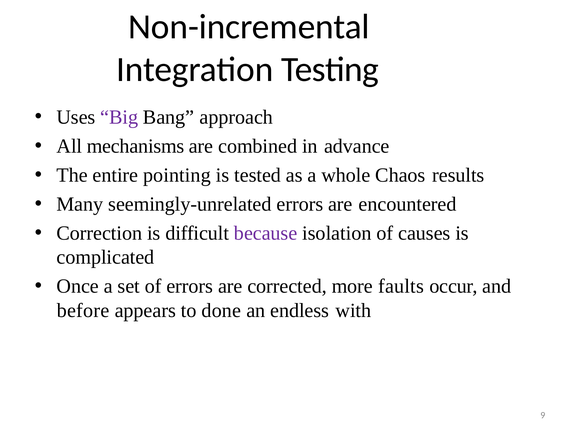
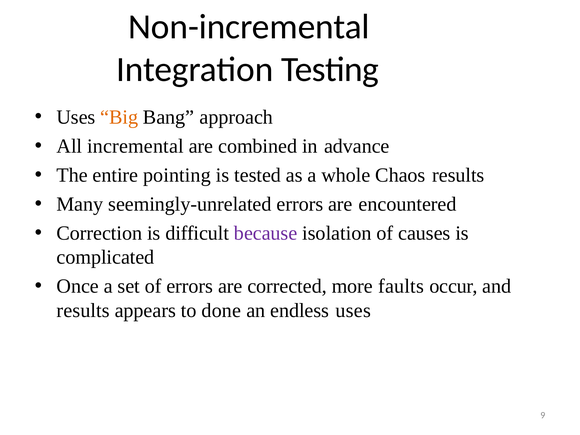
Big colour: purple -> orange (119, 117)
mechanisms: mechanisms -> incremental (135, 146)
before: before -> results (83, 310)
endless with: with -> uses (353, 310)
